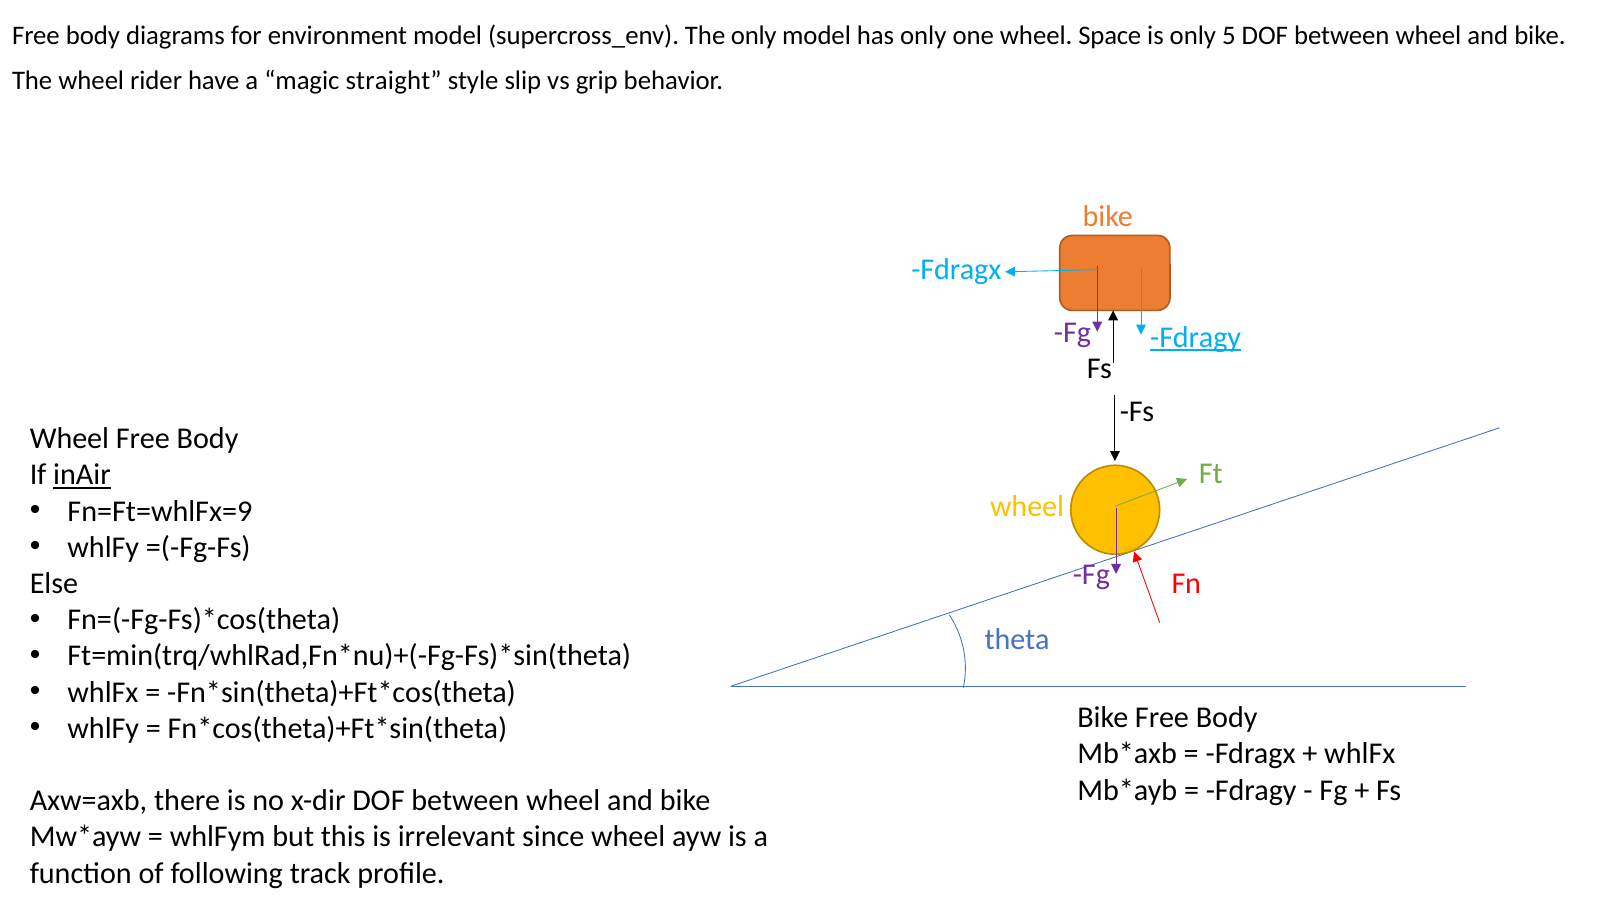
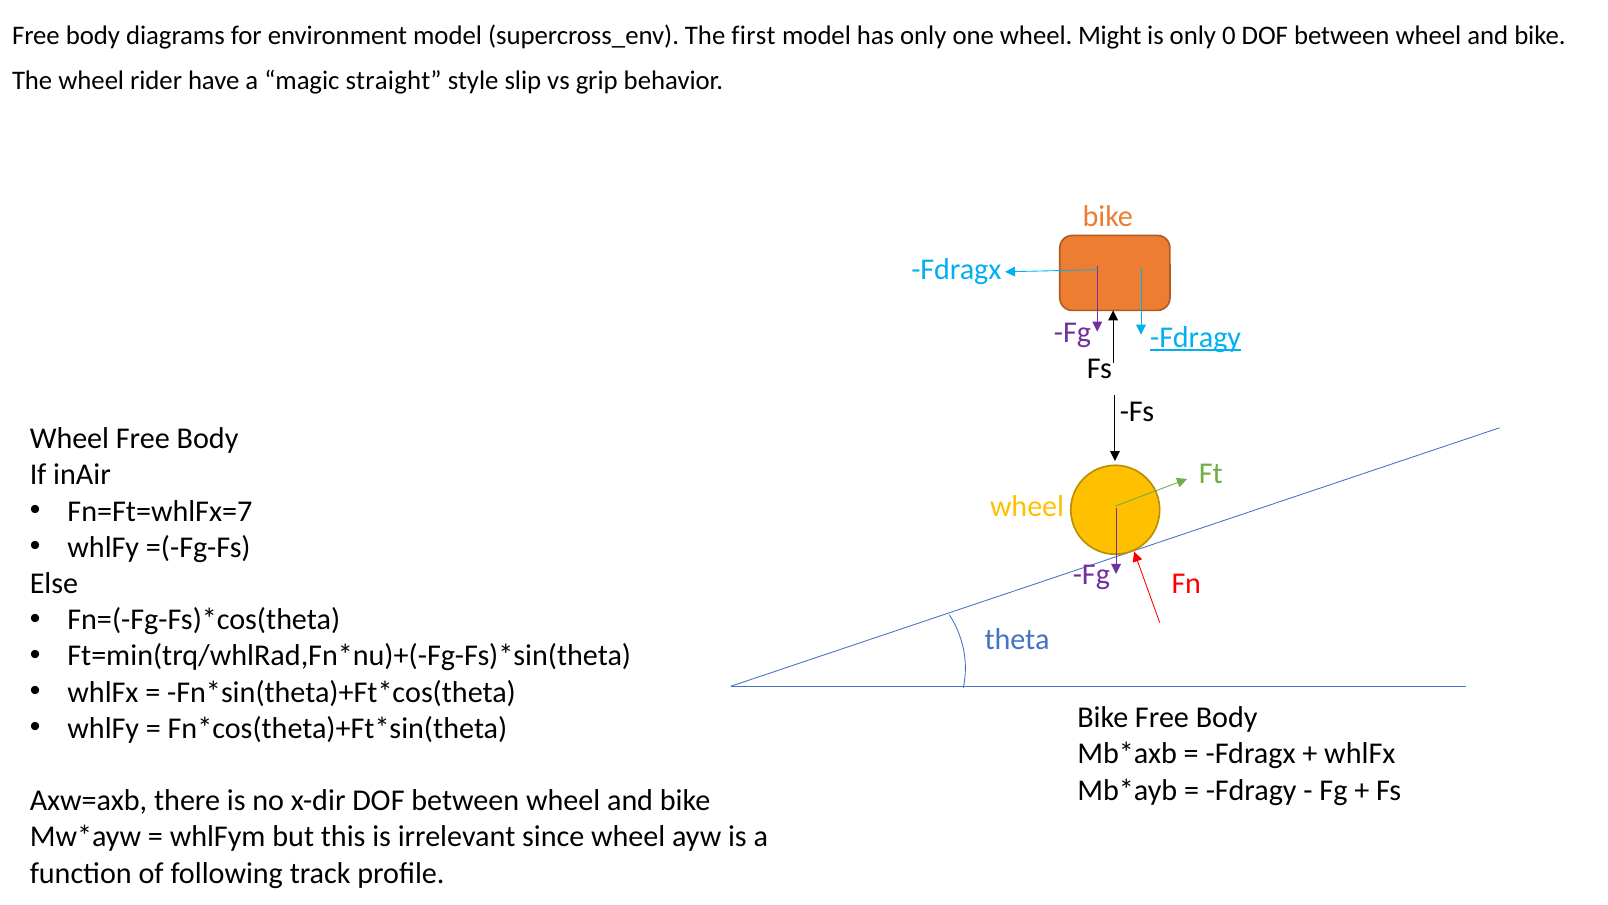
The only: only -> first (754, 35)
Space: Space -> Might (1110, 35)
5: 5 -> 0 (1229, 35)
inAir underline: present -> none (82, 475)
Fn=Ft=whlFx=9: Fn=Ft=whlFx=9 -> Fn=Ft=whlFx=7 (160, 511)
